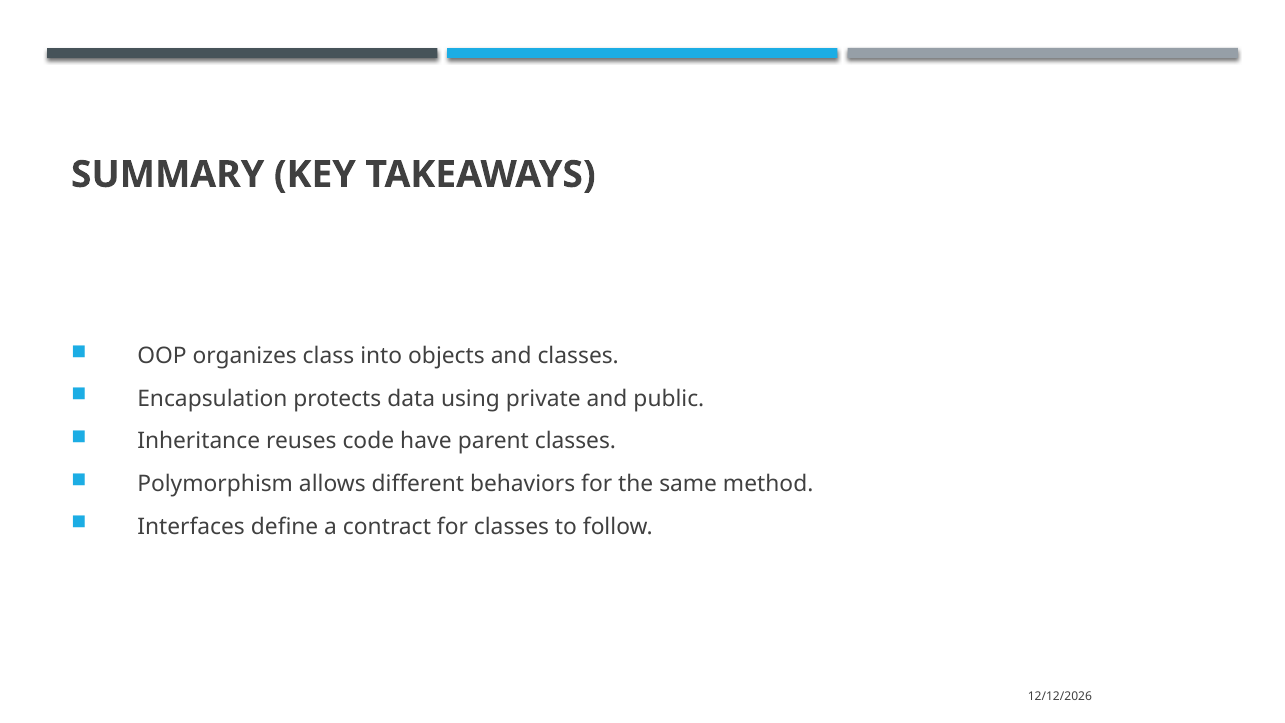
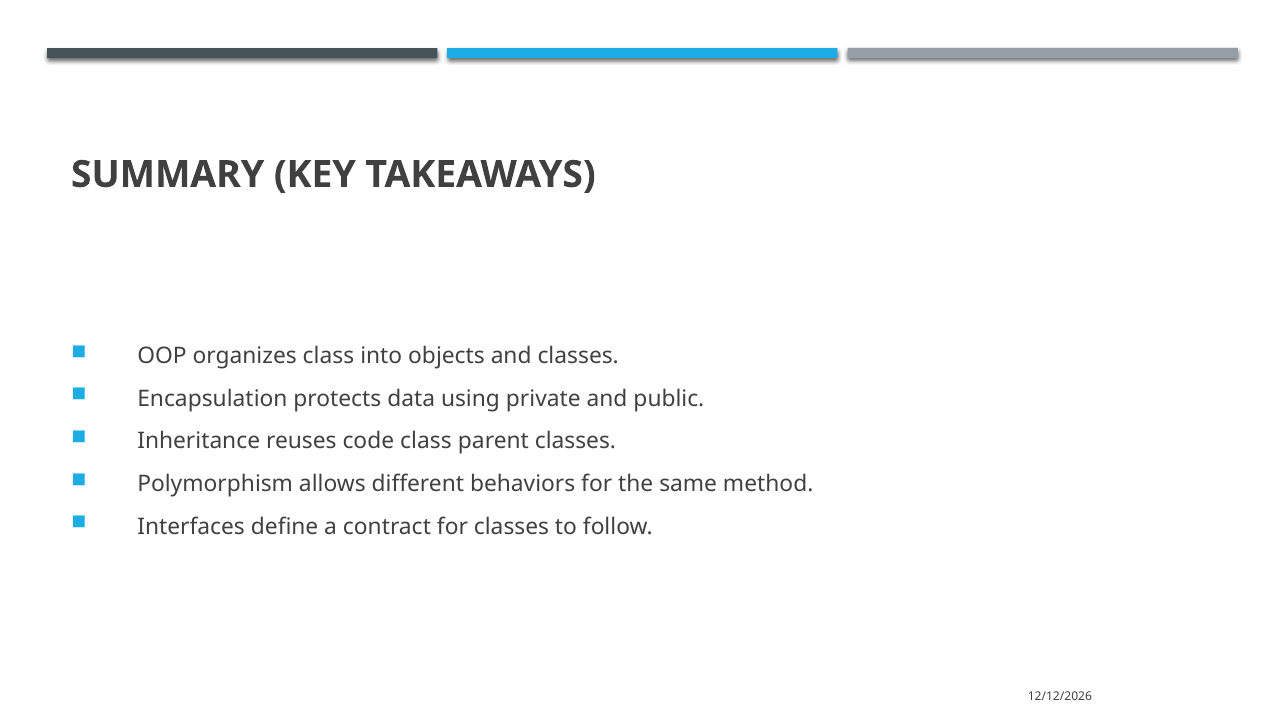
code have: have -> class (426, 441)
